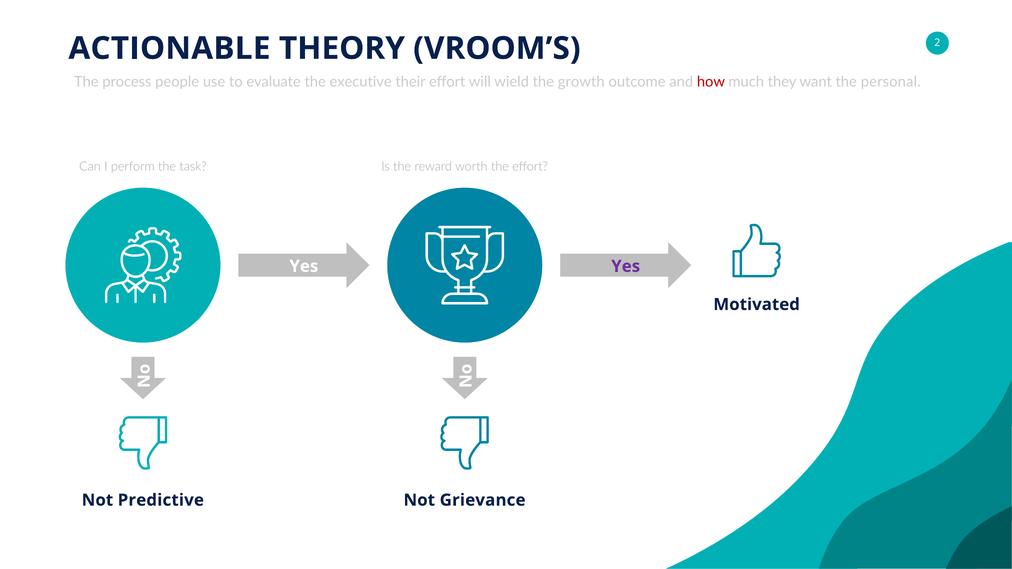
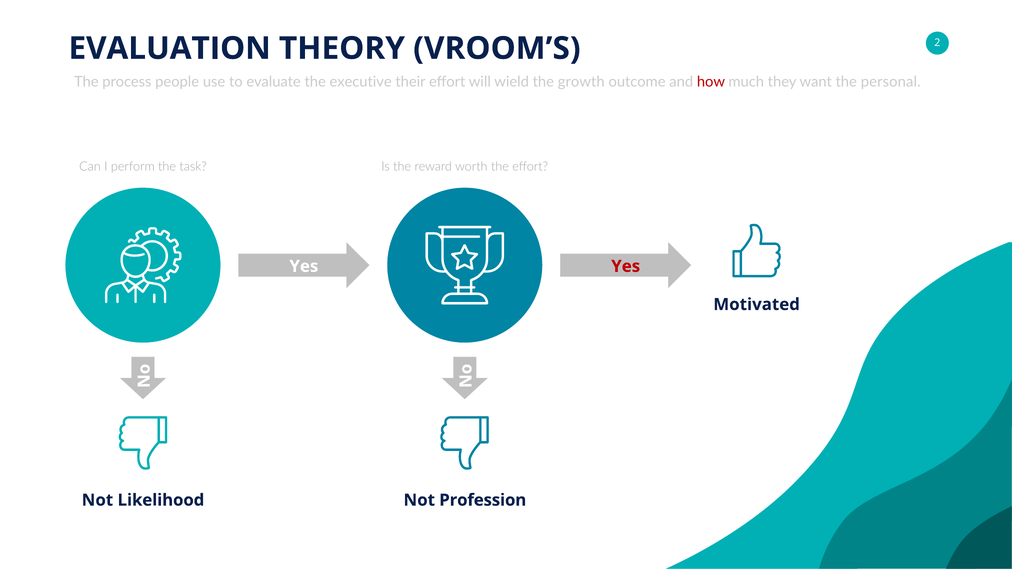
ACTIONABLE: ACTIONABLE -> EVALUATION (170, 48)
Yes colour: purple -> red (626, 267)
Predictive: Predictive -> Likelihood (161, 500)
Grievance: Grievance -> Profession (483, 500)
